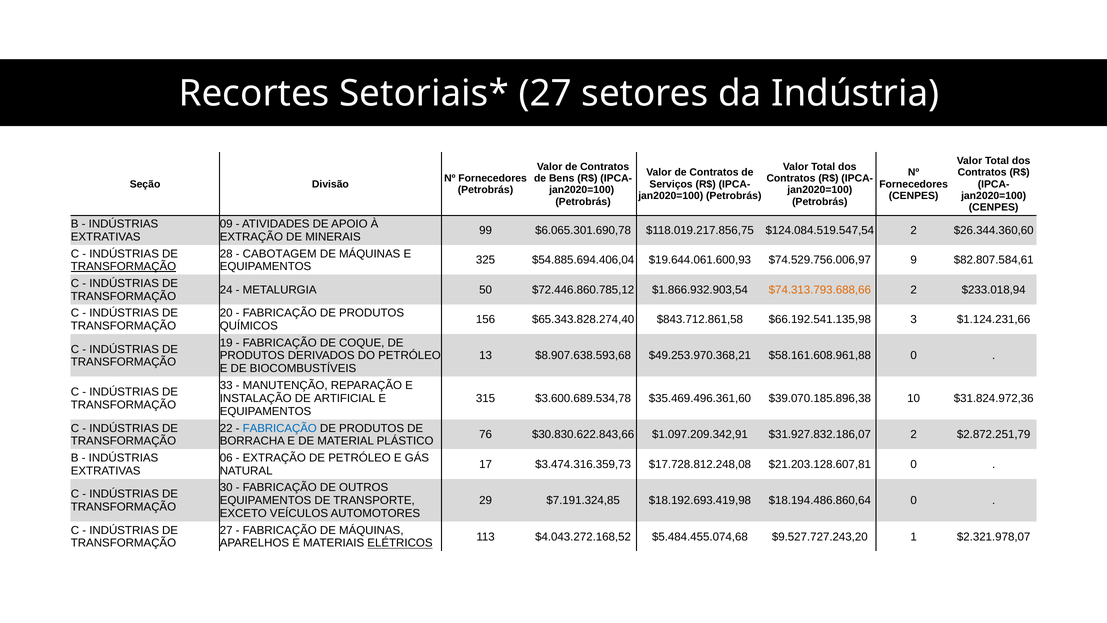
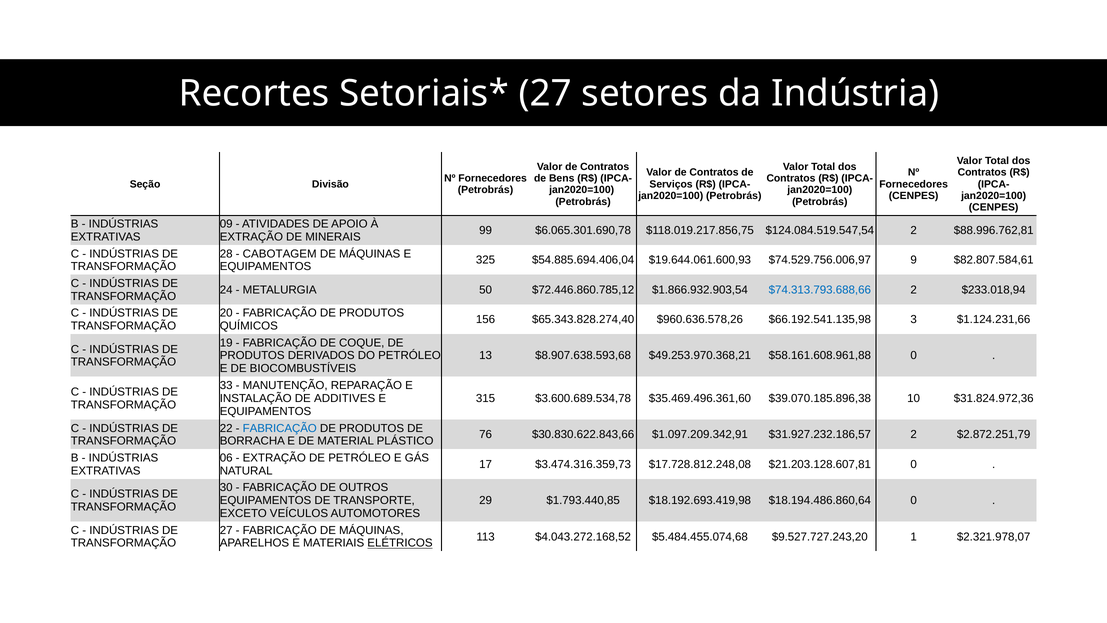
$26.344.360,60: $26.344.360,60 -> $88.996.762,81 (994, 230)
TRANSFORMAÇÃO underline: present -> none (124, 266)
$74.313.793.688,66 colour: orange -> blue (820, 290)
$843.712.861,58: $843.712.861,58 -> $960.636.578,26 (700, 319)
ARTIFICIAL: ARTIFICIAL -> ADDITIVES (345, 398)
$31.927.832.186,07: $31.927.832.186,07 -> $31.927.232.186,57 (820, 434)
$7.191.324,85: $7.191.324,85 -> $1.793.440,85 (583, 500)
